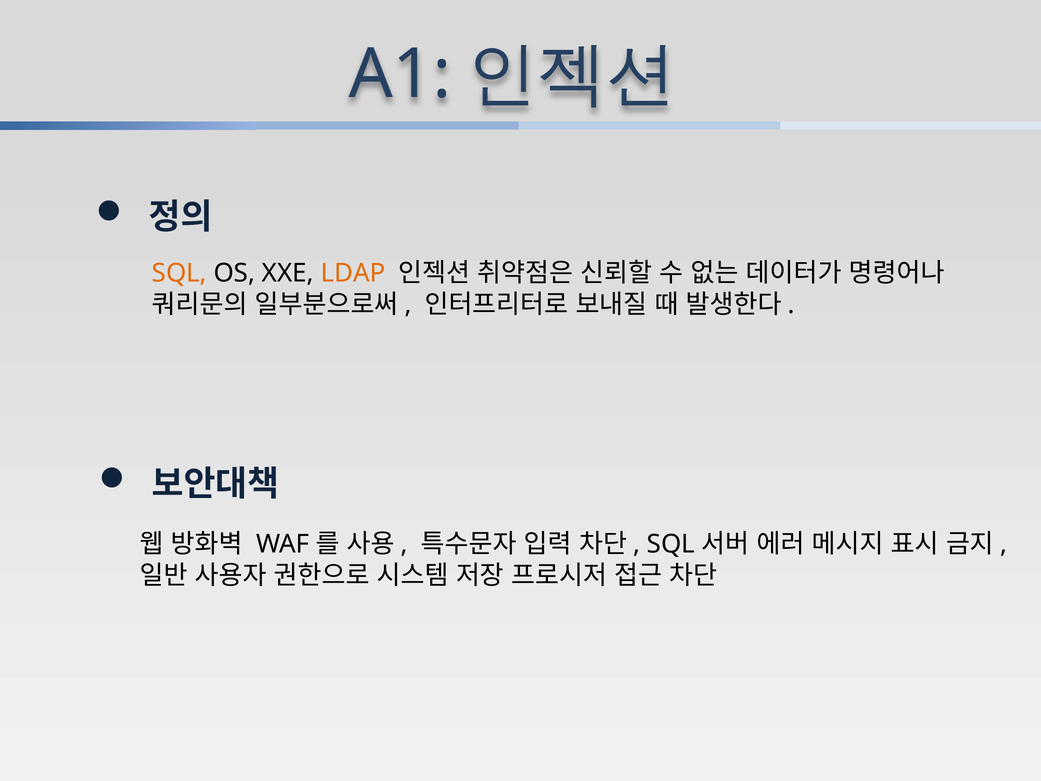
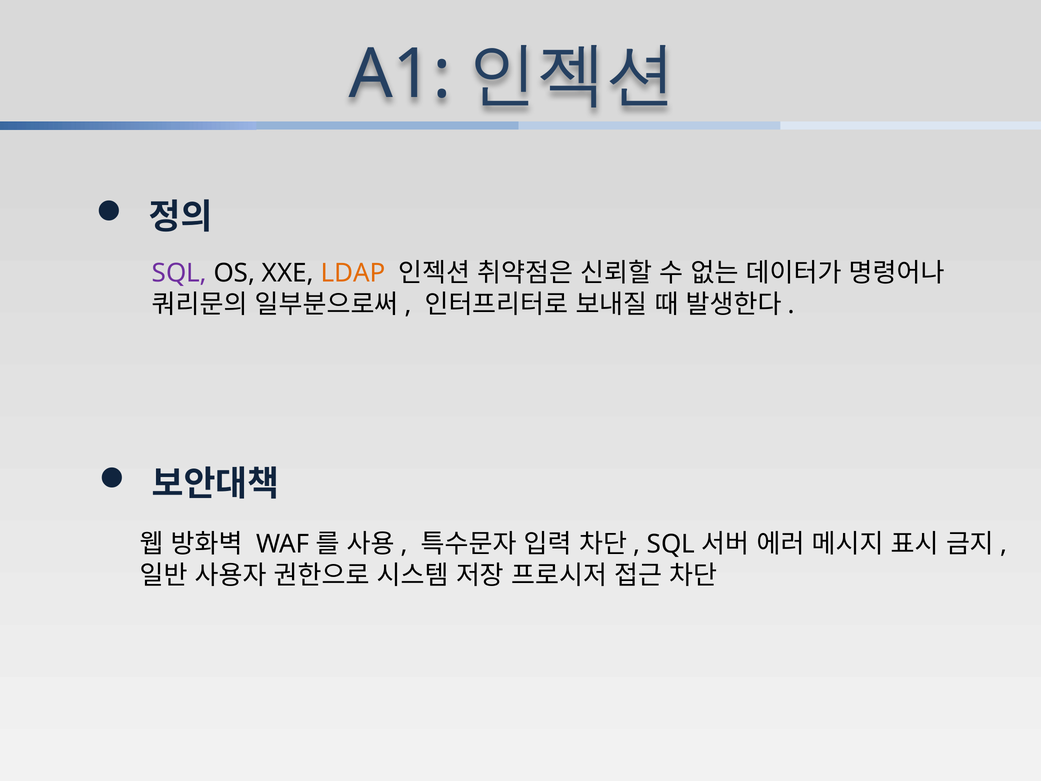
SQL colour: orange -> purple (179, 273)
